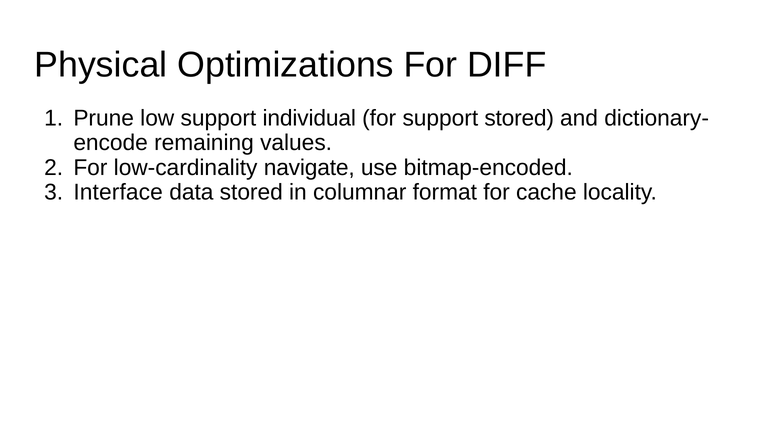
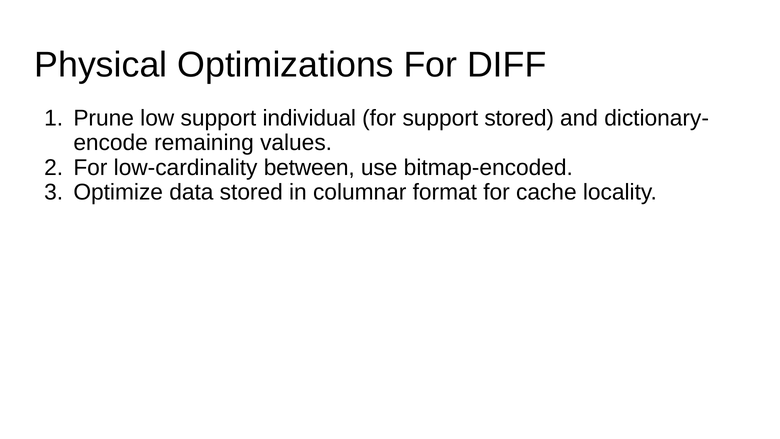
navigate: navigate -> between (309, 167)
Interface: Interface -> Optimize (118, 192)
